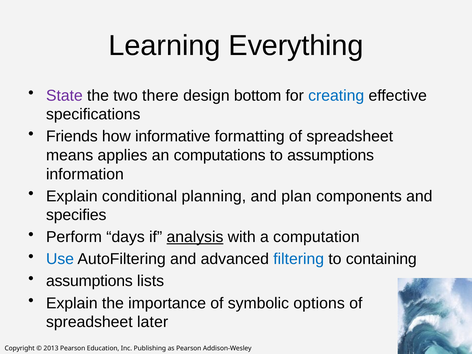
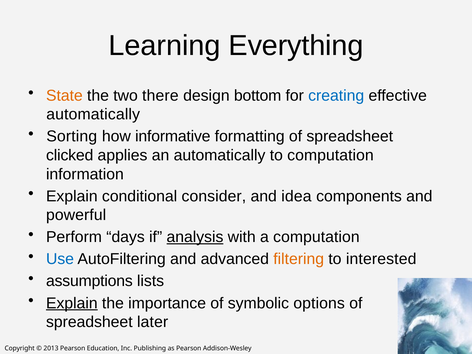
State colour: purple -> orange (64, 96)
specifications: specifications -> automatically (93, 114)
Friends: Friends -> Sorting (72, 136)
means: means -> clicked (70, 155)
an computations: computations -> automatically (220, 155)
to assumptions: assumptions -> computation (330, 155)
planning: planning -> consider (214, 196)
plan: plan -> idea (296, 196)
specifies: specifies -> powerful (76, 215)
filtering colour: blue -> orange (299, 259)
containing: containing -> interested (381, 259)
Explain underline: none -> present (72, 303)
